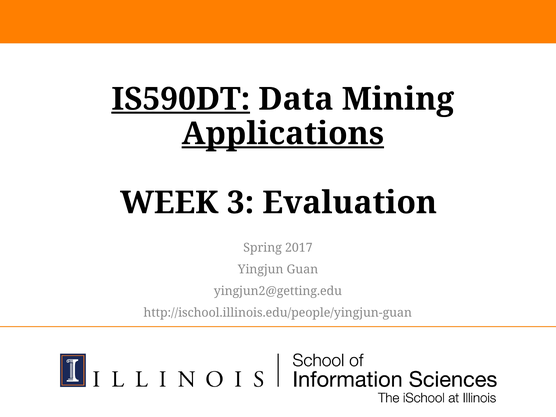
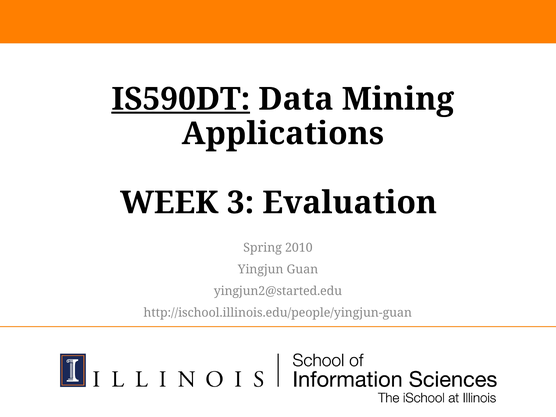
Applications underline: present -> none (283, 134)
2017: 2017 -> 2010 (299, 248)
yingjun2@getting.edu: yingjun2@getting.edu -> yingjun2@started.edu (278, 291)
